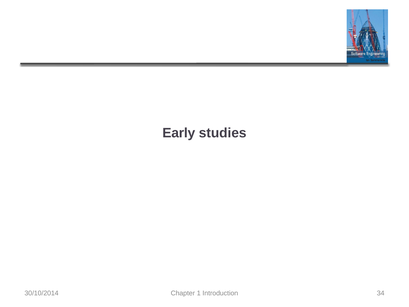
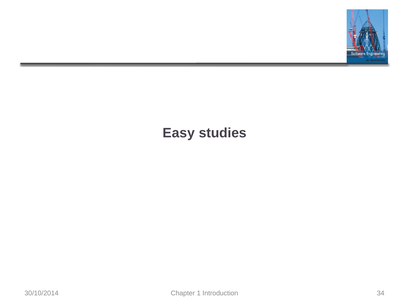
Early: Early -> Easy (179, 133)
